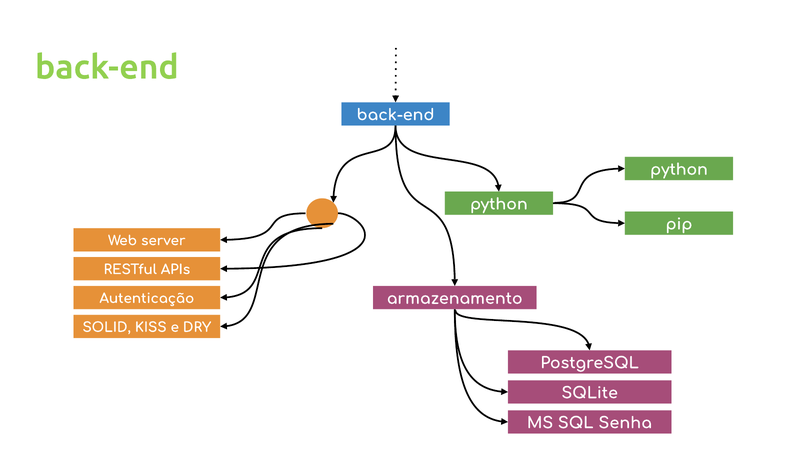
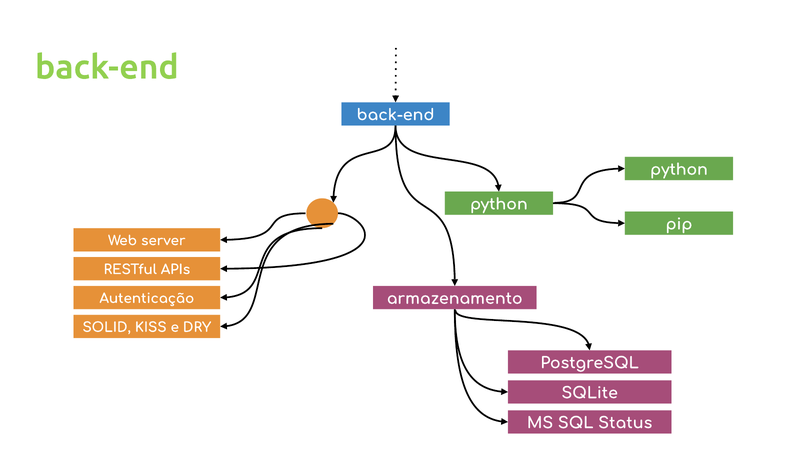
Senha: Senha -> Status (625, 423)
